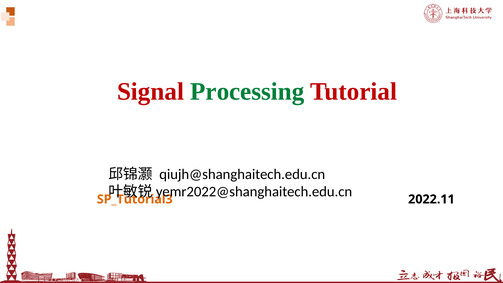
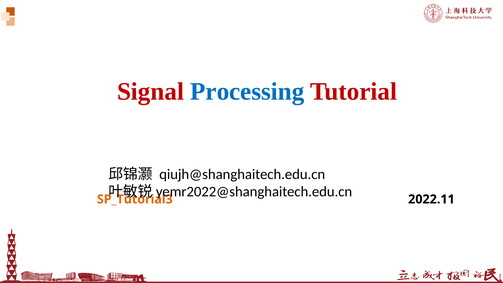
Processing colour: green -> blue (247, 92)
